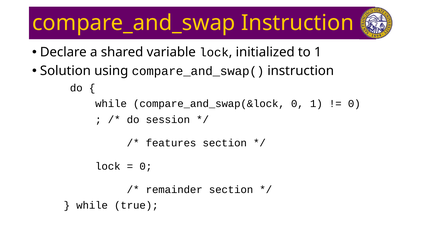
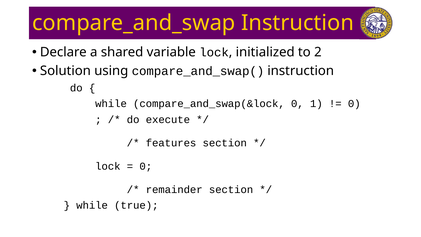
to 1: 1 -> 2 (318, 52)
session: session -> execute (168, 120)
